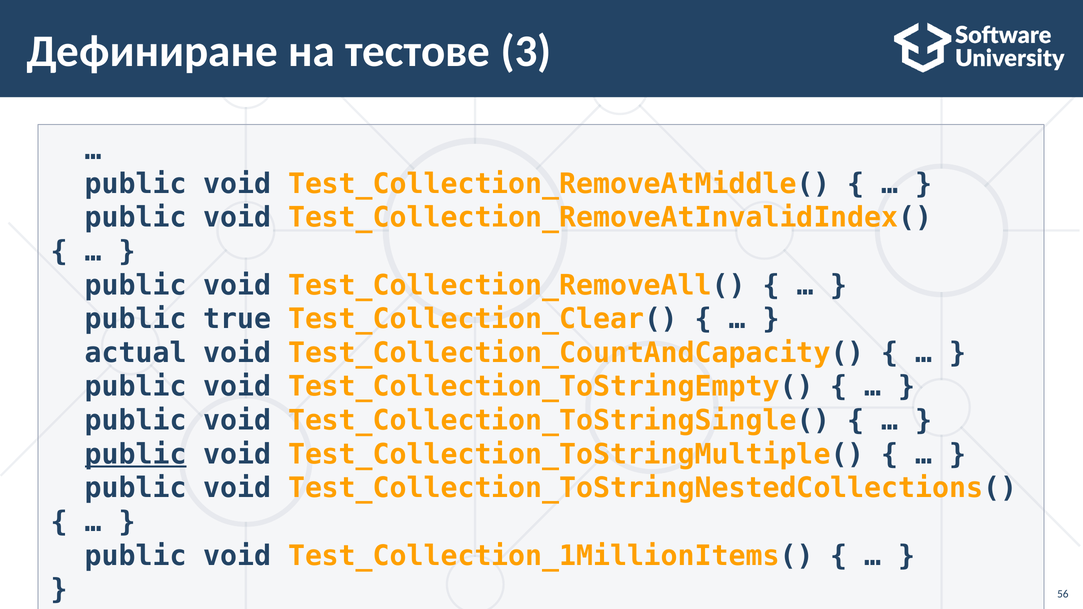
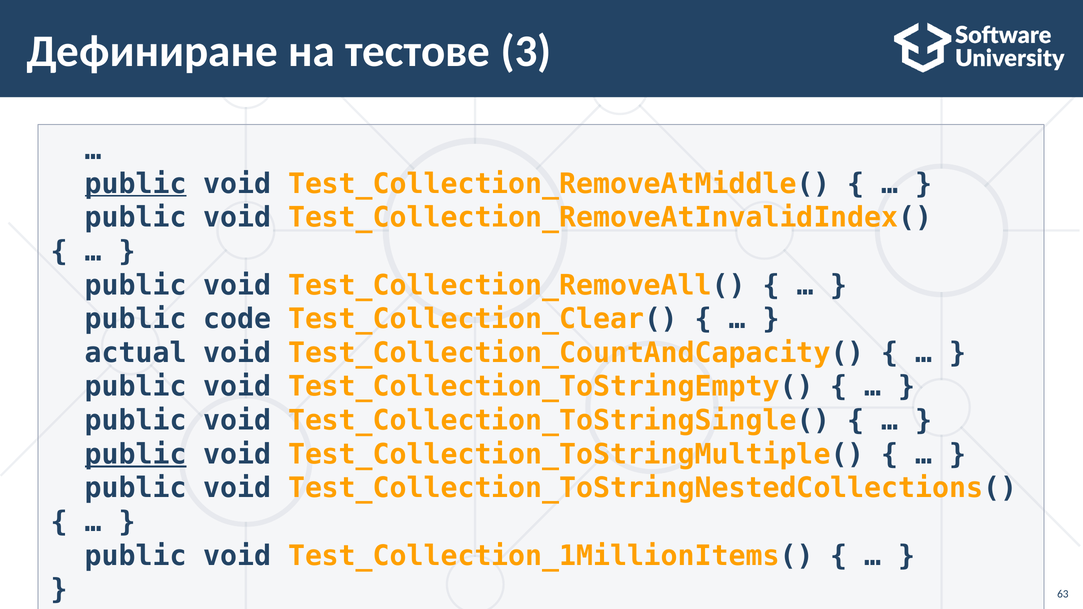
public underline: none -> present (136, 184)
true: true -> code (237, 319)
56: 56 -> 63 (1063, 594)
